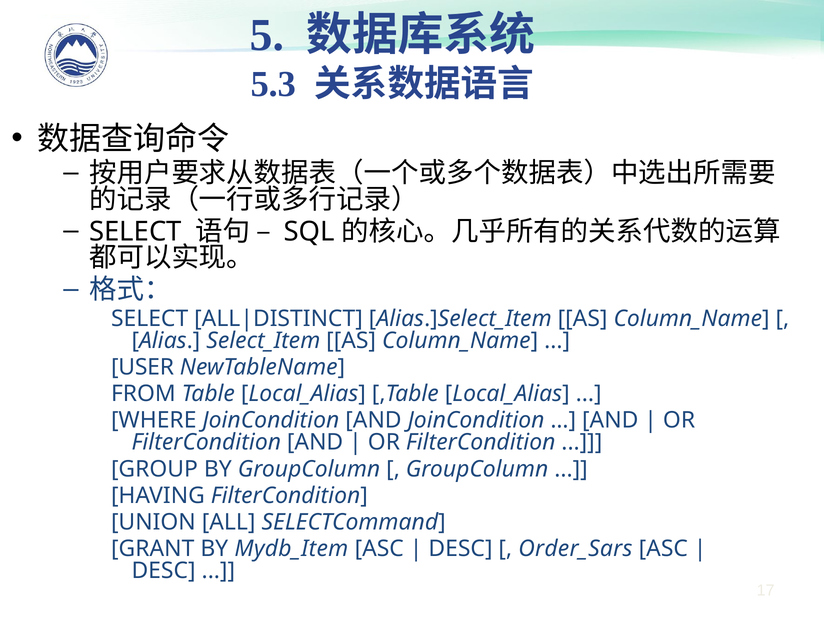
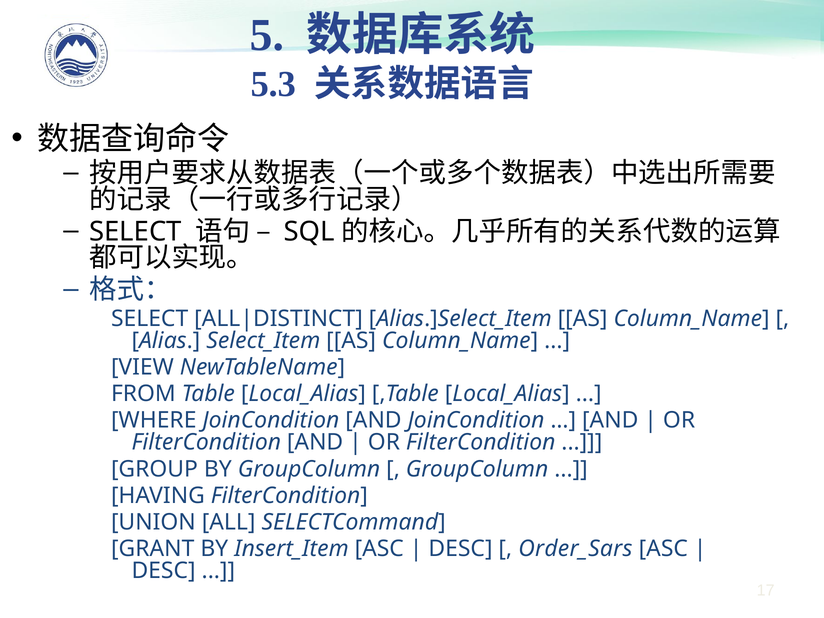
USER: USER -> VIEW (142, 367)
Mydb_Item: Mydb_Item -> Insert_Item (291, 549)
